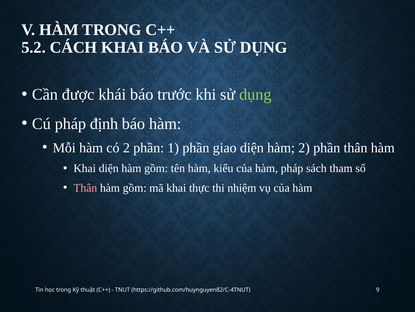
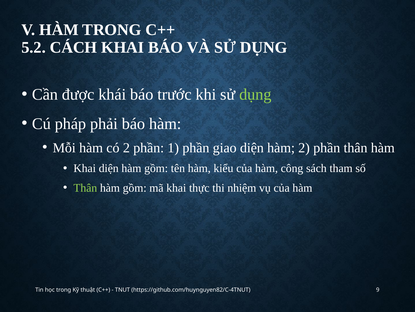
định: định -> phải (104, 123)
hàm pháp: pháp -> công (292, 168)
Thân colour: pink -> light green (85, 188)
